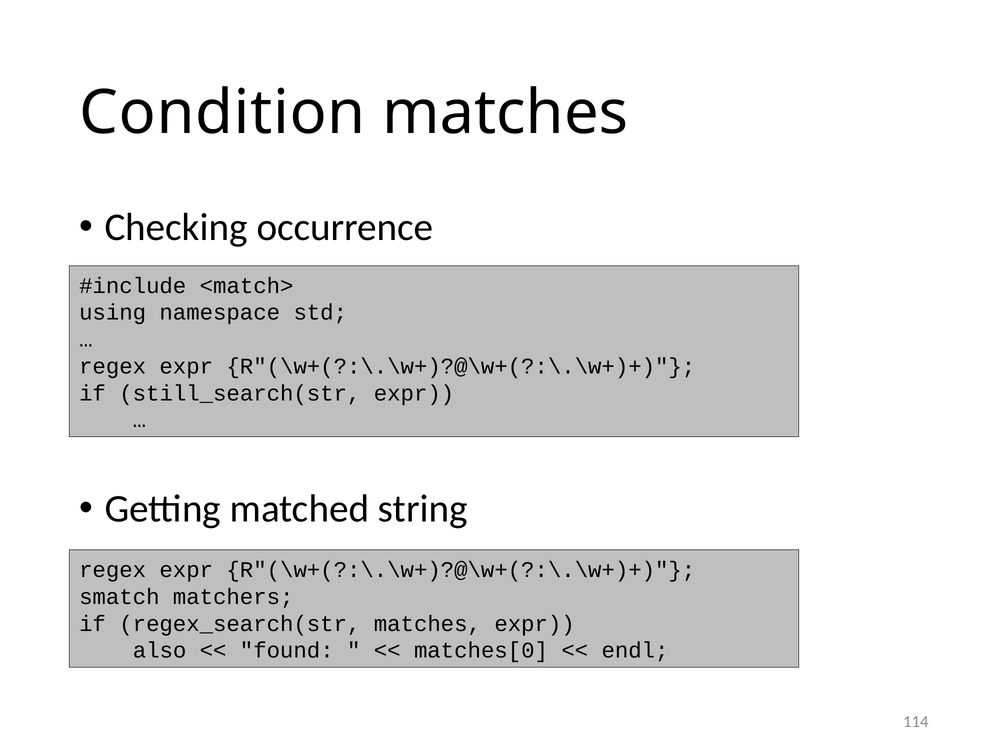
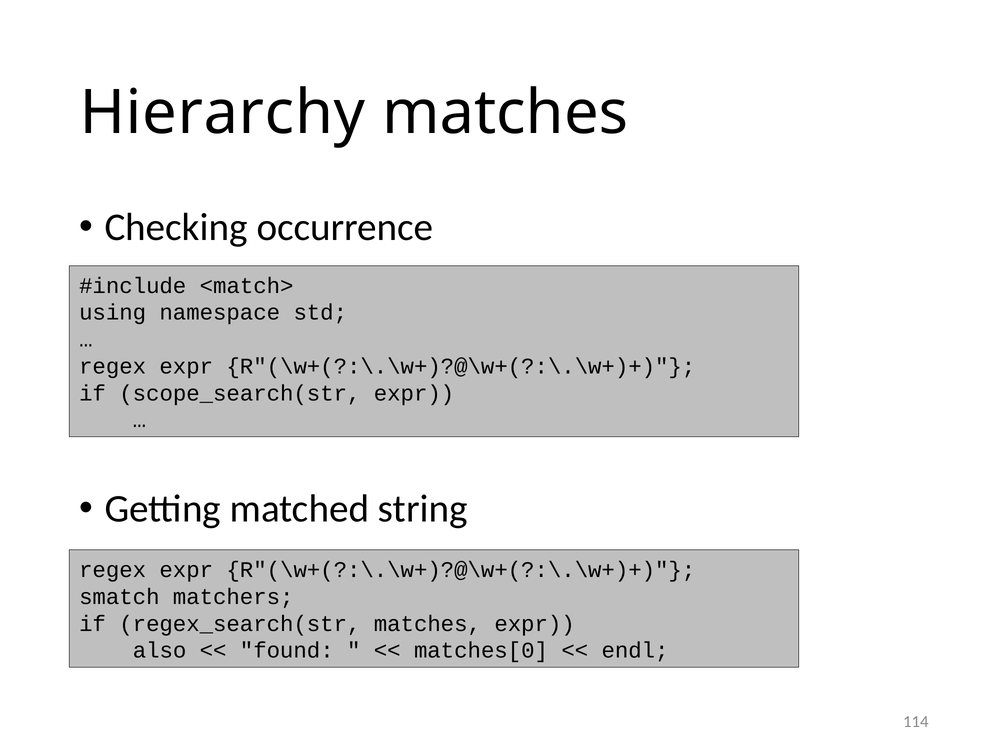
Condition: Condition -> Hierarchy (222, 113)
still_search(str: still_search(str -> scope_search(str (240, 393)
